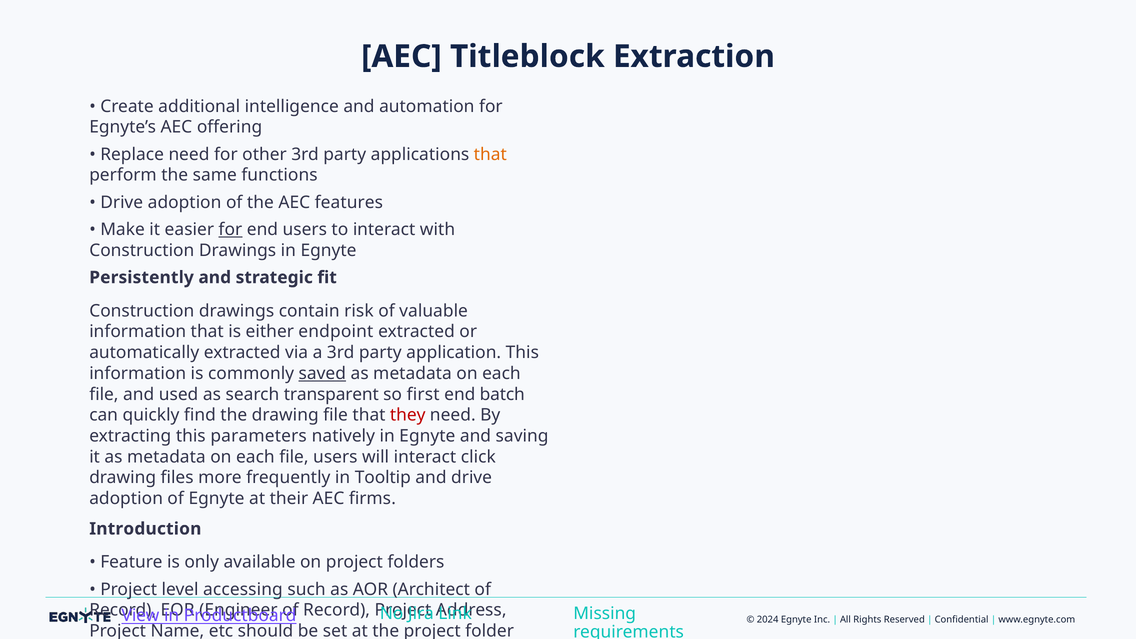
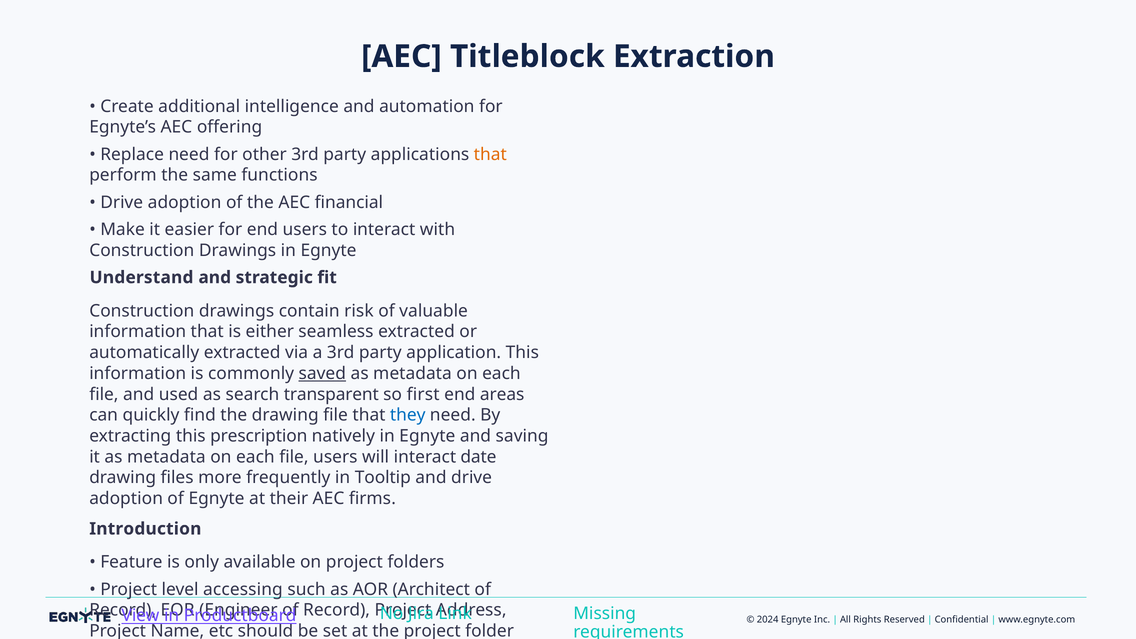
features: features -> financial (349, 202)
for underline: present -> none (230, 229)
Persistently: Persistently -> Understand (142, 277)
endpoint: endpoint -> seamless (336, 332)
batch: batch -> areas (502, 394)
they colour: red -> blue (408, 415)
parameters: parameters -> prescription (259, 436)
click: click -> date (478, 457)
